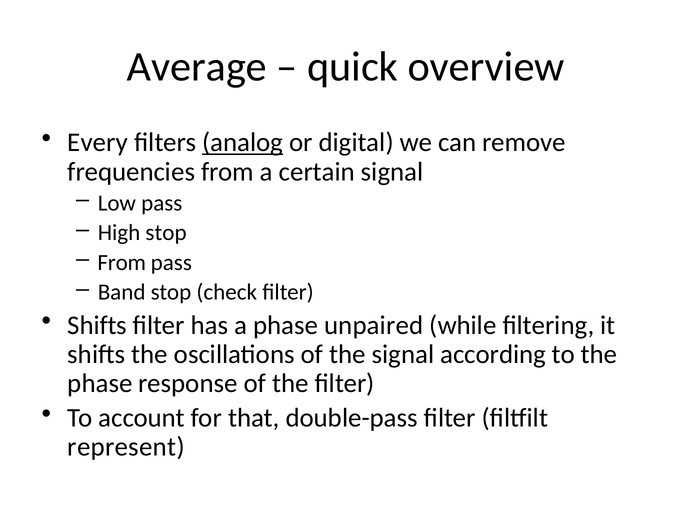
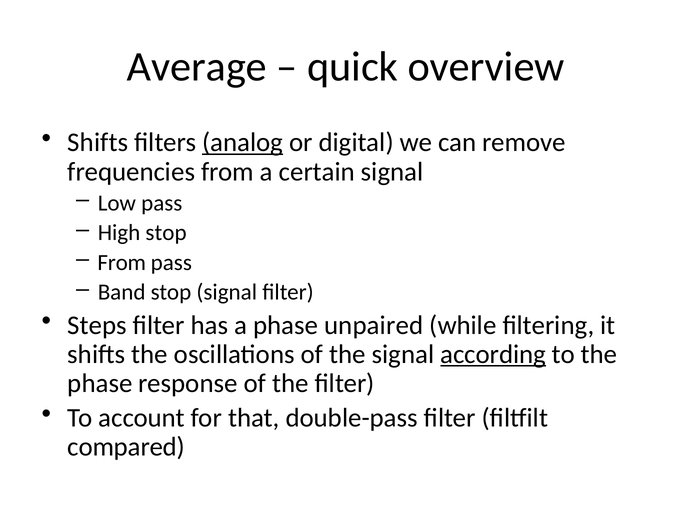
Every: Every -> Shifts (98, 143)
stop check: check -> signal (227, 292)
Shifts: Shifts -> Steps (97, 325)
according underline: none -> present (493, 354)
represent: represent -> compared (126, 447)
